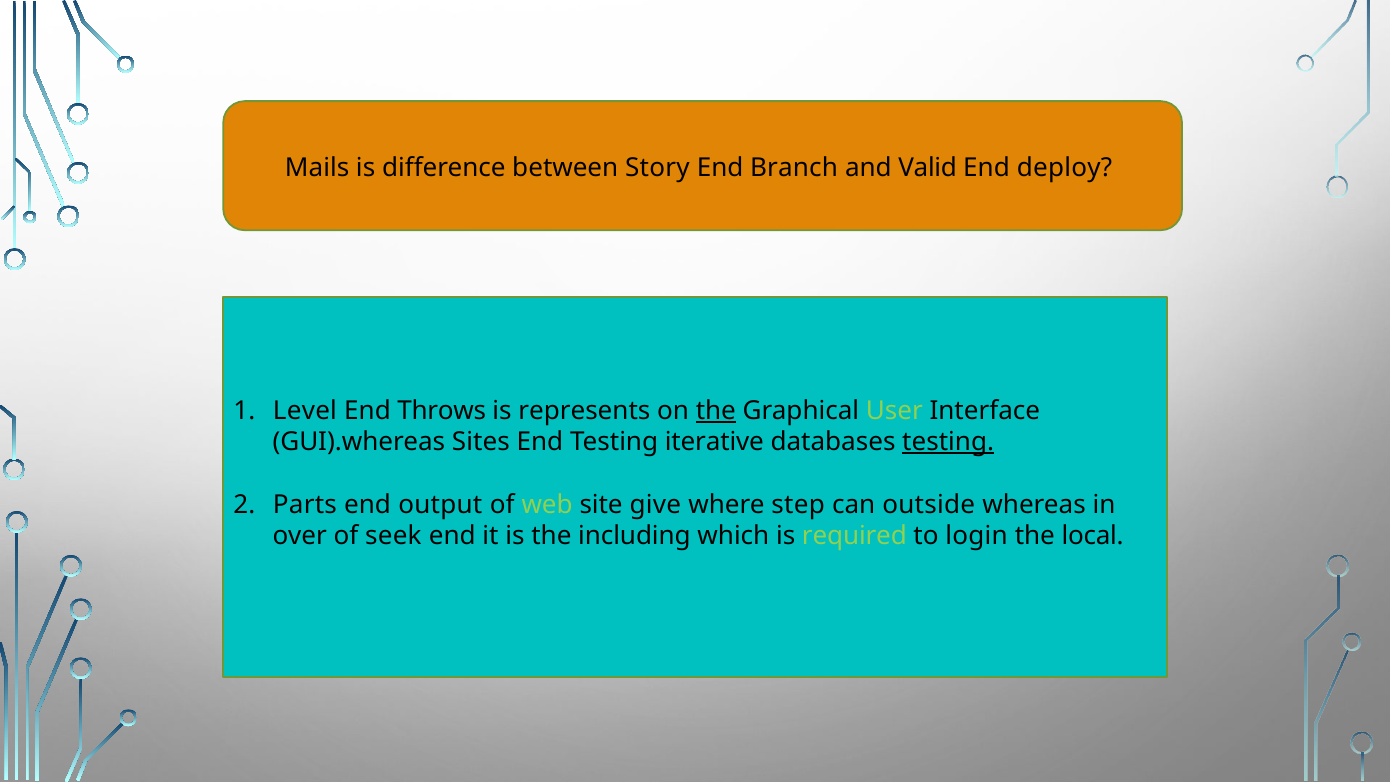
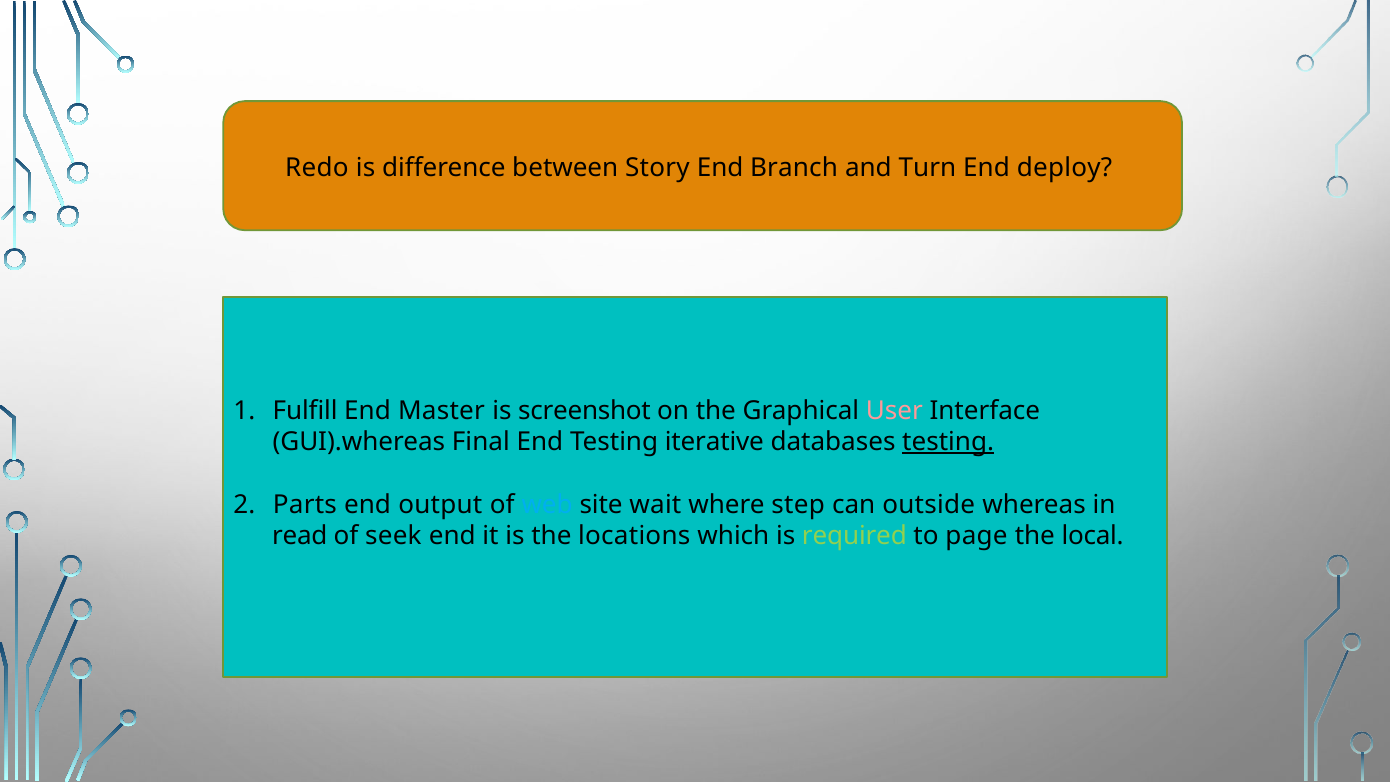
Mails: Mails -> Redo (317, 167)
Valid: Valid -> Turn (927, 167)
Level: Level -> Fulfill (305, 411)
Throws: Throws -> Master (441, 411)
represents: represents -> screenshot (585, 411)
the underline: present -> none (716, 411)
User colour: light green -> pink (894, 411)
Sites: Sites -> Final (481, 442)
web colour: light green -> light blue (547, 504)
give: give -> wait (655, 504)
over: over -> read (300, 536)
including: including -> locations (634, 536)
login: login -> page (977, 536)
